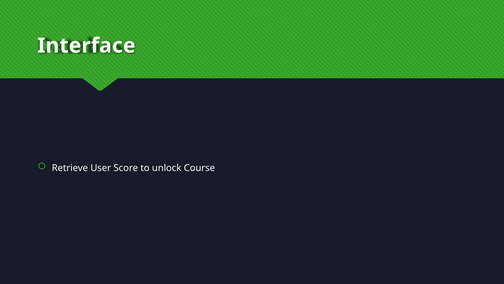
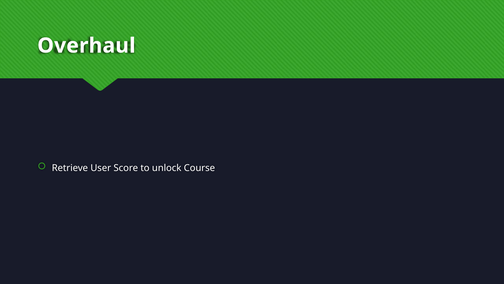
Interface: Interface -> Overhaul (86, 46)
